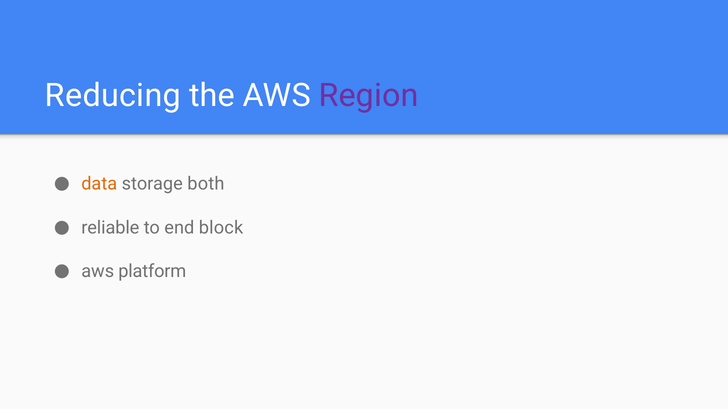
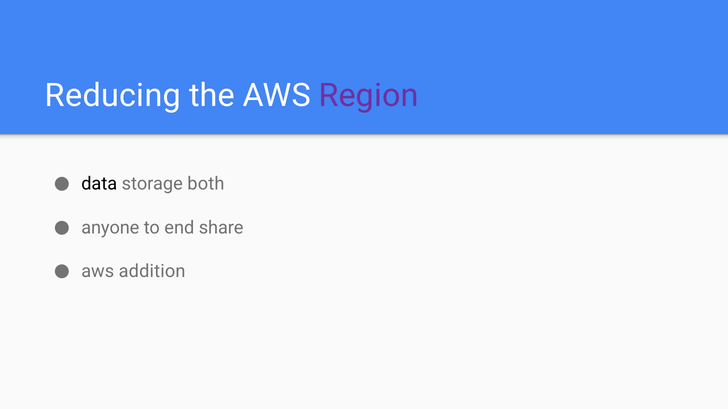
data colour: orange -> black (99, 184)
reliable: reliable -> anyone (110, 228)
block: block -> share (221, 228)
platform: platform -> addition (152, 272)
